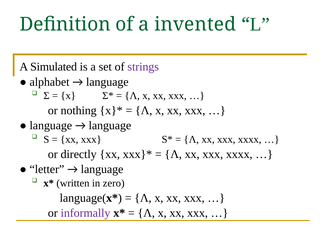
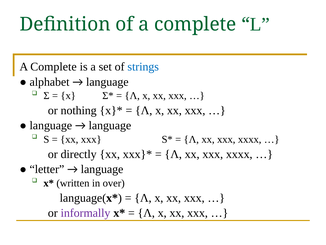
of a invented: invented -> complete (195, 24)
Simulated: Simulated -> Complete (54, 67)
strings colour: purple -> blue (143, 67)
zero: zero -> over (114, 183)
